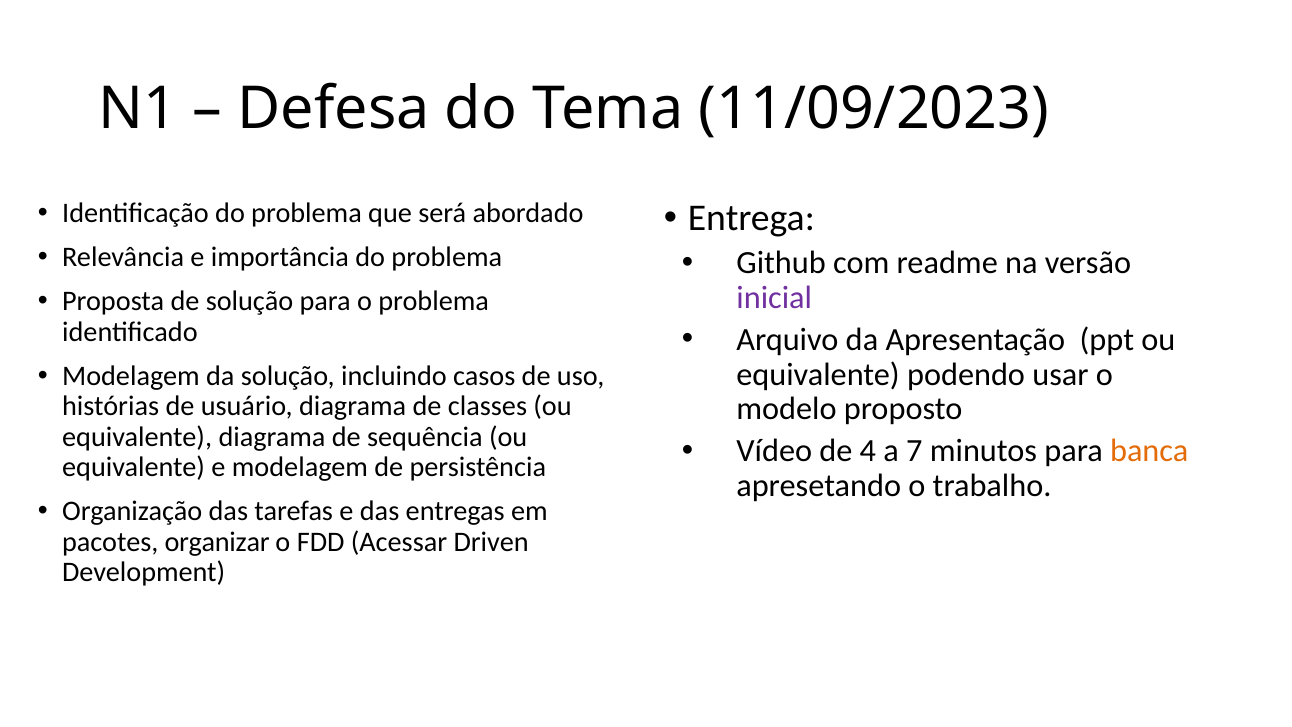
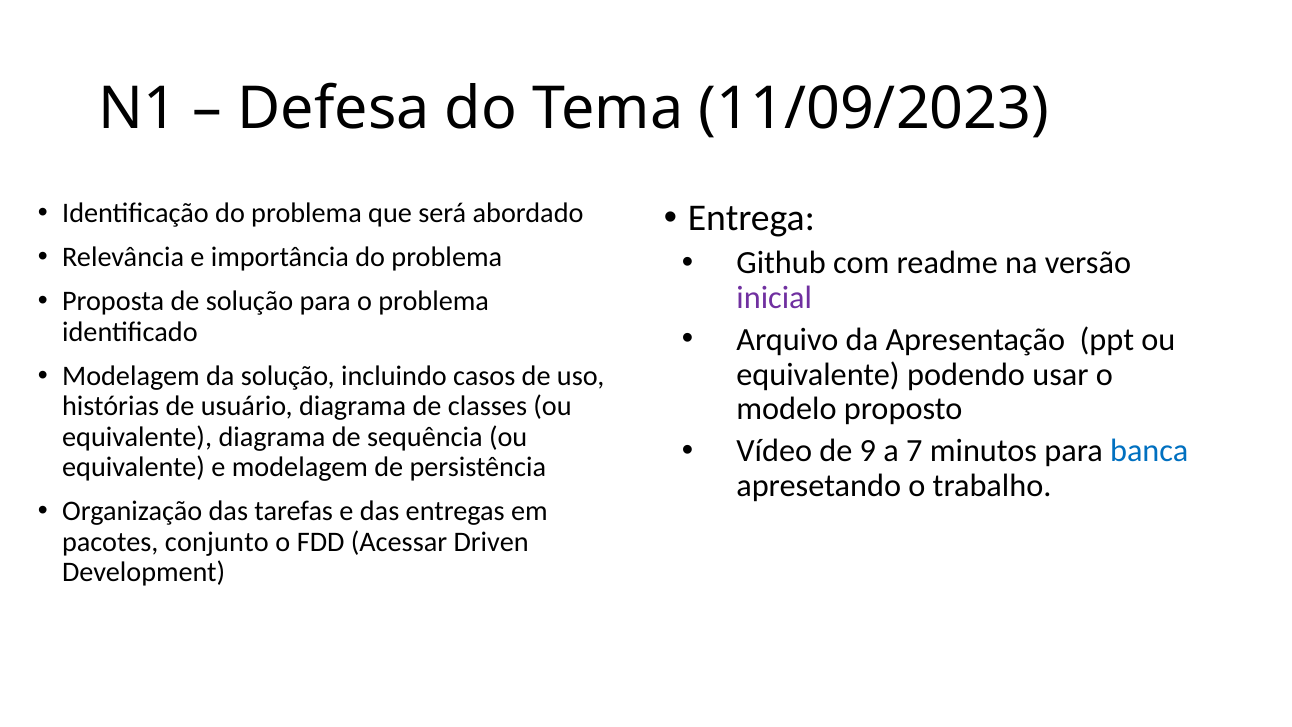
4: 4 -> 9 (868, 451)
banca colour: orange -> blue (1149, 451)
organizar: organizar -> conjunto (217, 542)
